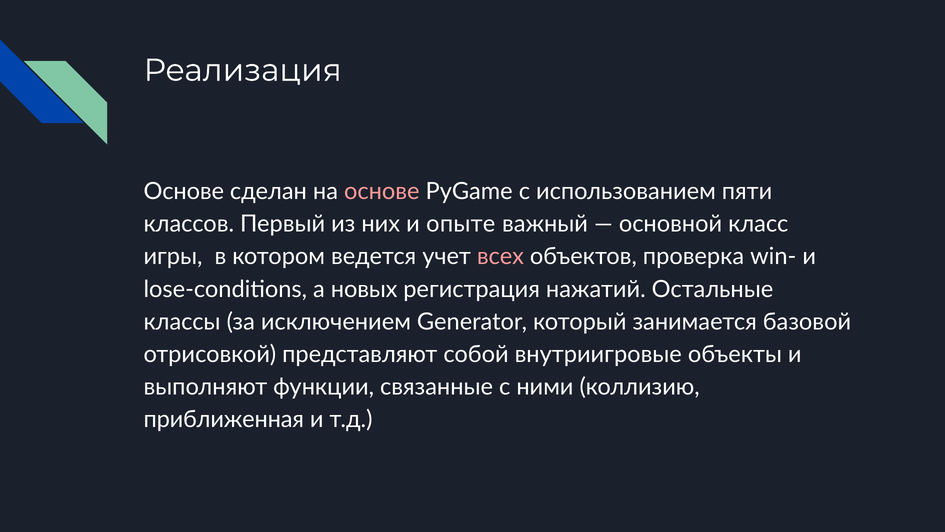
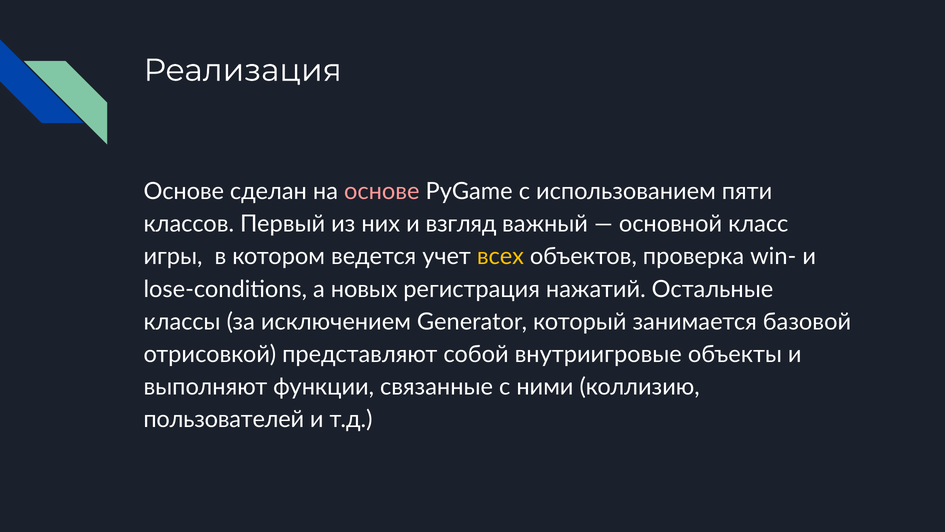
опыте: опыте -> взгляд (461, 224)
всех colour: pink -> yellow (500, 256)
приближенная: приближенная -> пользователей (224, 419)
